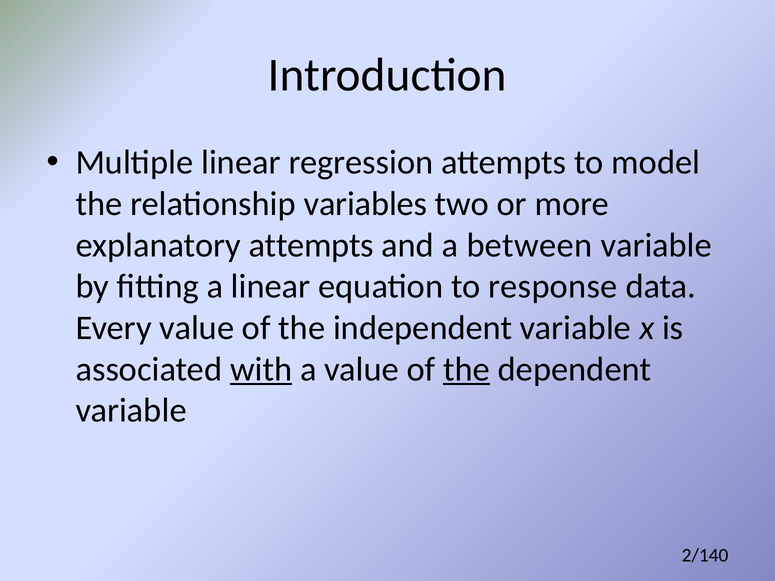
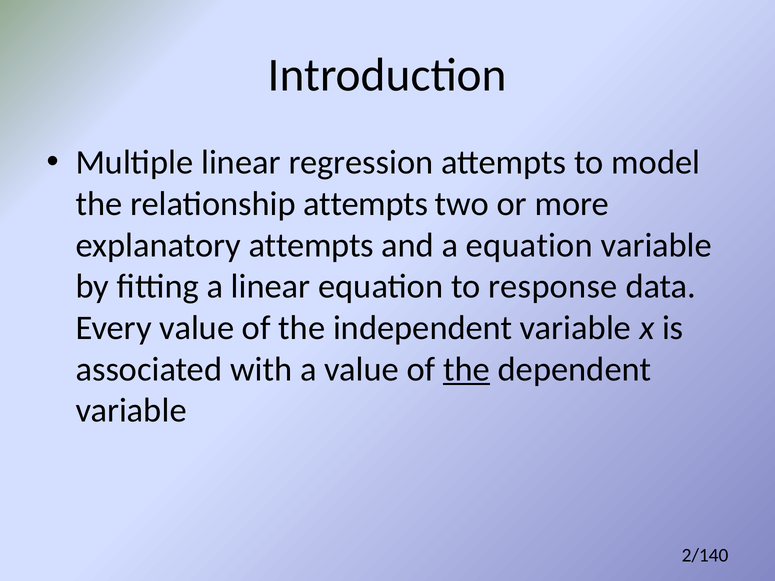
relationship variables: variables -> attempts (366, 204)
a between: between -> equation (529, 245)
with underline: present -> none (261, 369)
